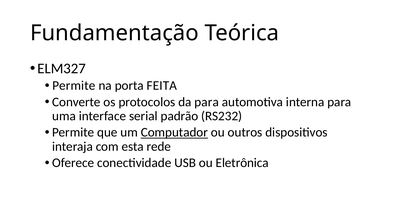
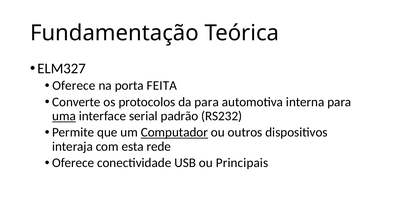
Permite: Permite -> Oferece (74, 86)
uma underline: none -> present (64, 116)
Eletrônica: Eletrônica -> Principais (242, 163)
